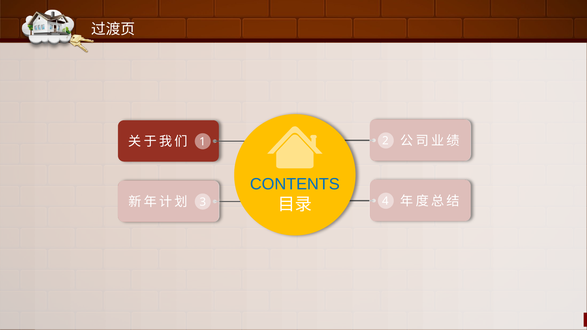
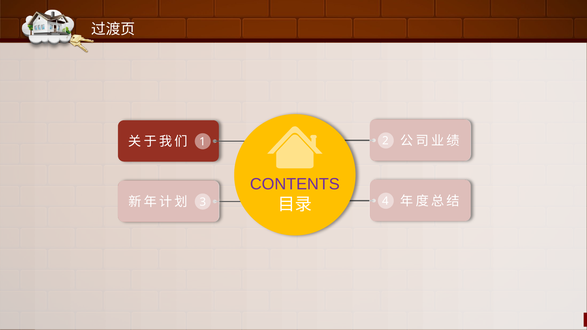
CONTENTS colour: blue -> purple (295, 184)
